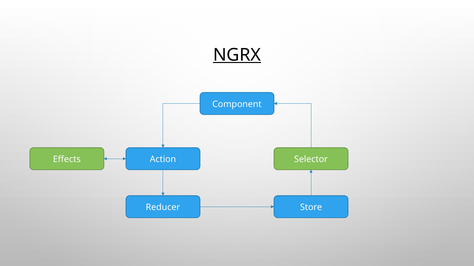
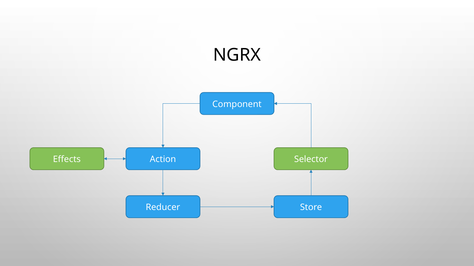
NGRX underline: present -> none (237, 55)
